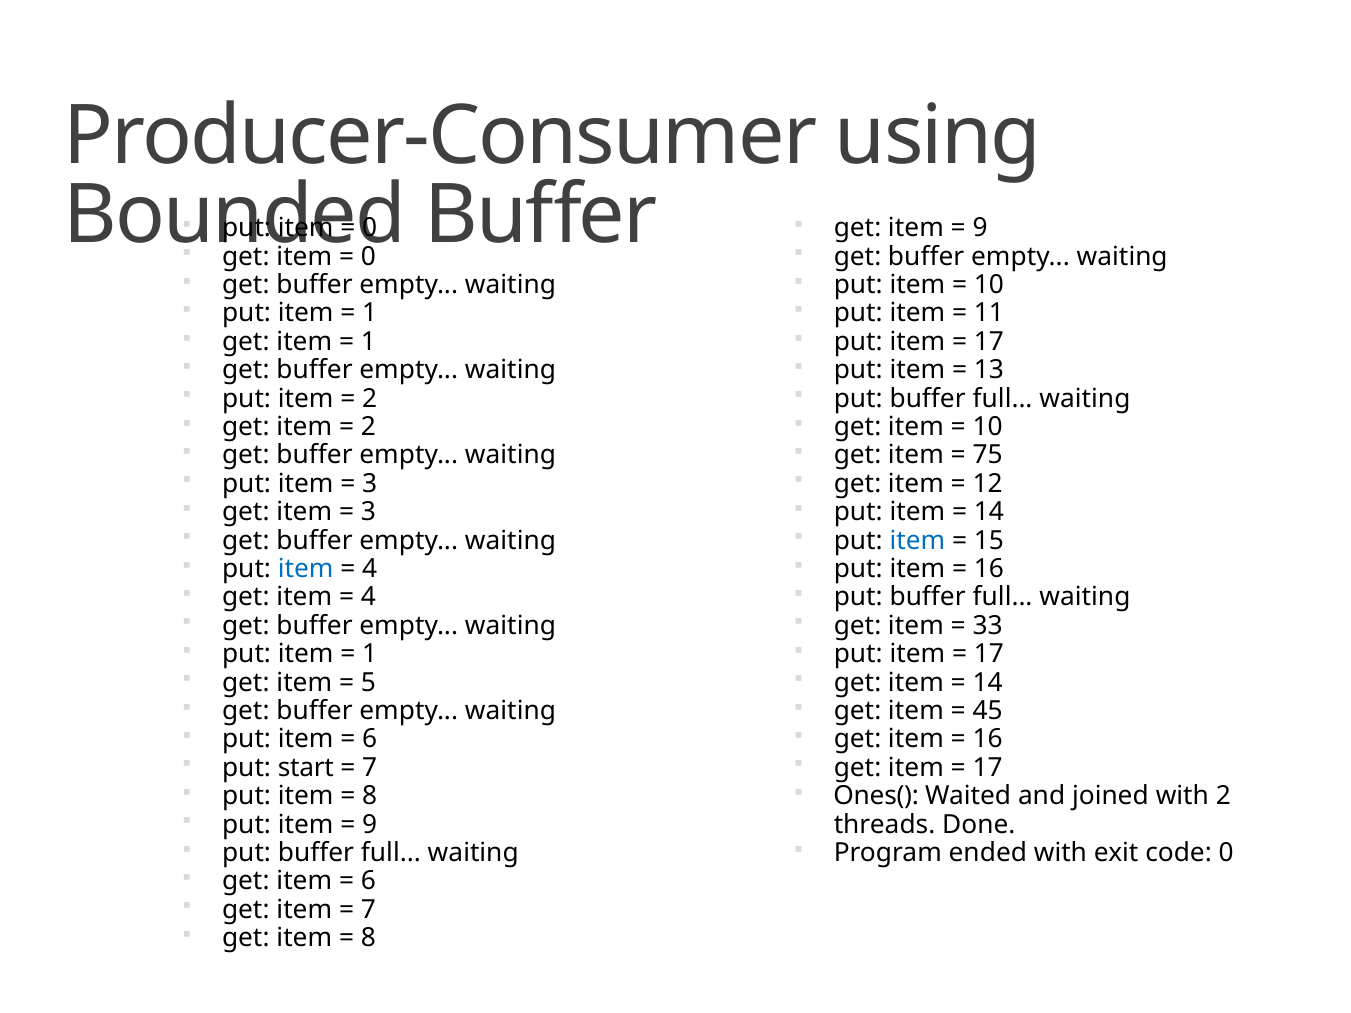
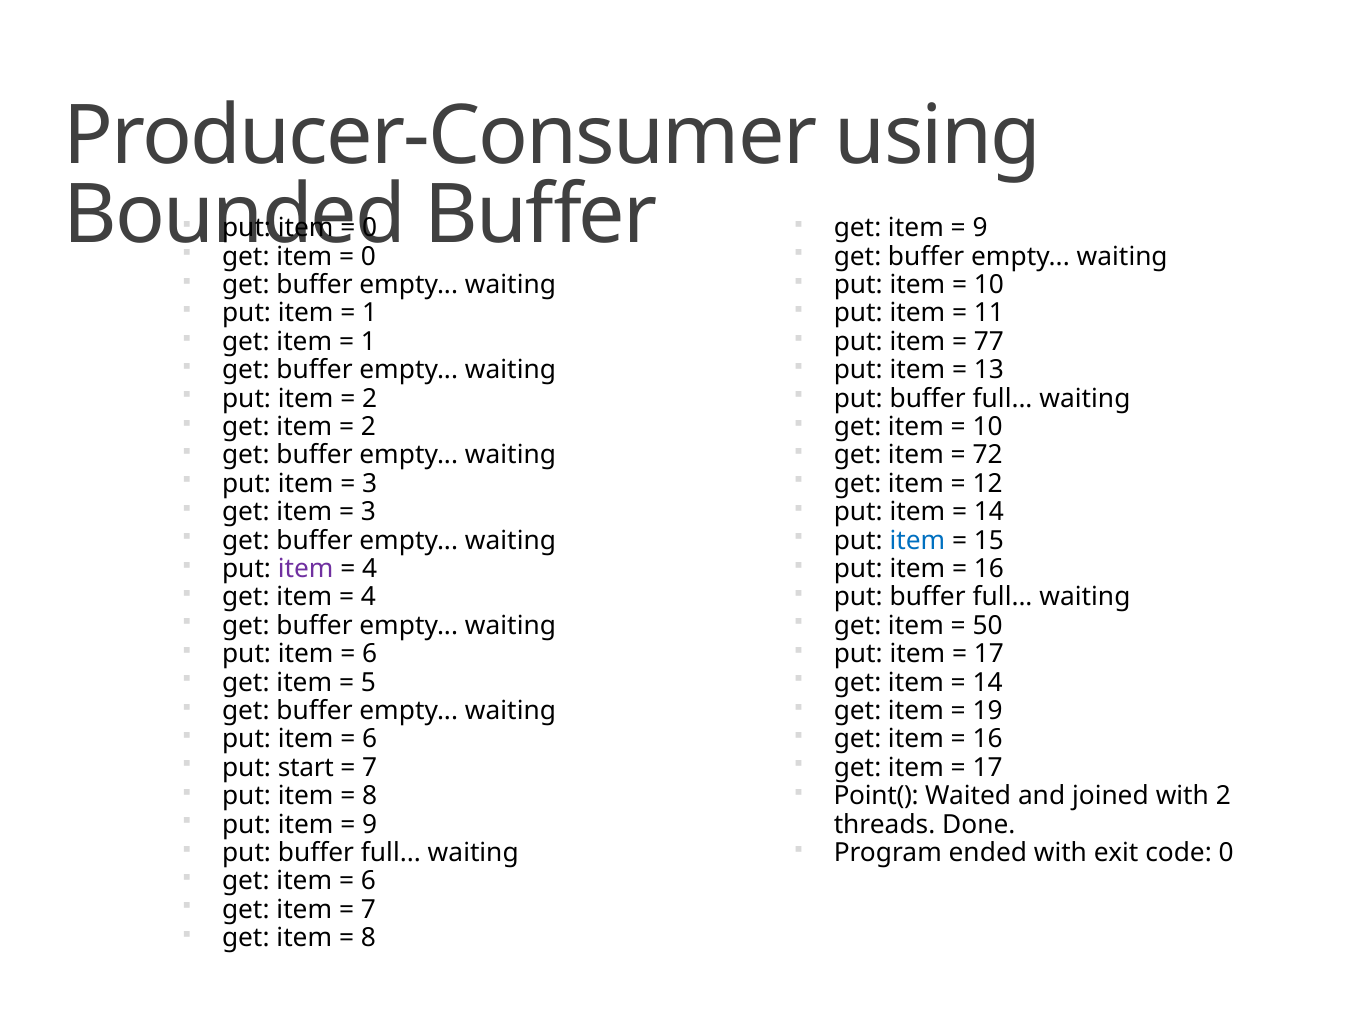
17: 17 -> 77 (989, 342)
75: 75 -> 72 (988, 455)
item colour: blue -> purple (306, 569)
33: 33 -> 50 (988, 626)
1: 1 -> 6 (370, 654)
45: 45 -> 19 (988, 711)
Ones(: Ones( -> Point( (876, 796)
